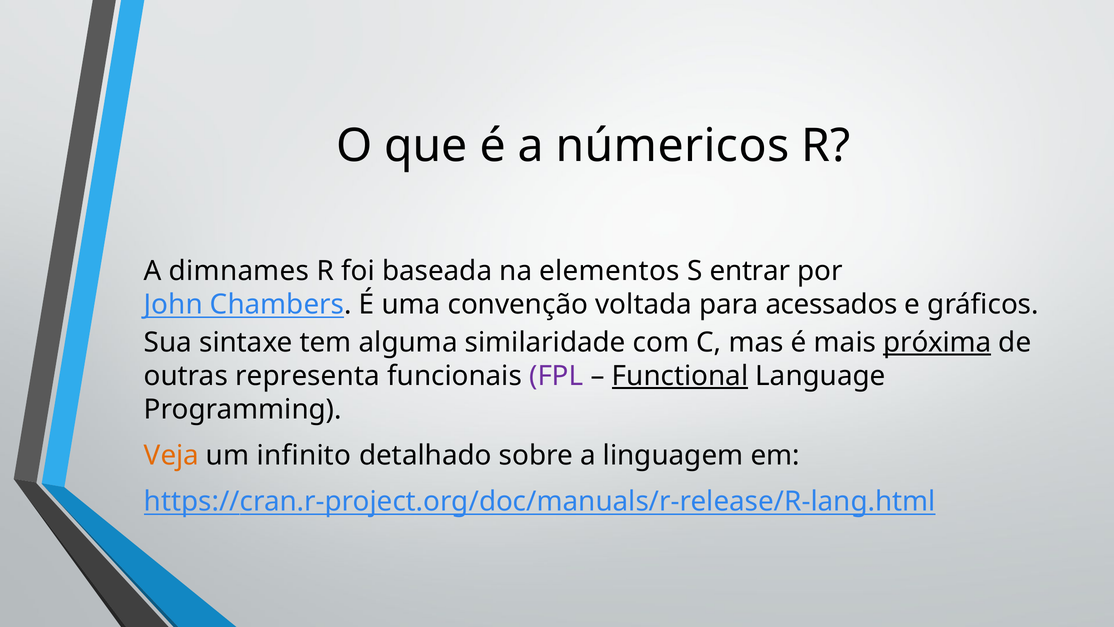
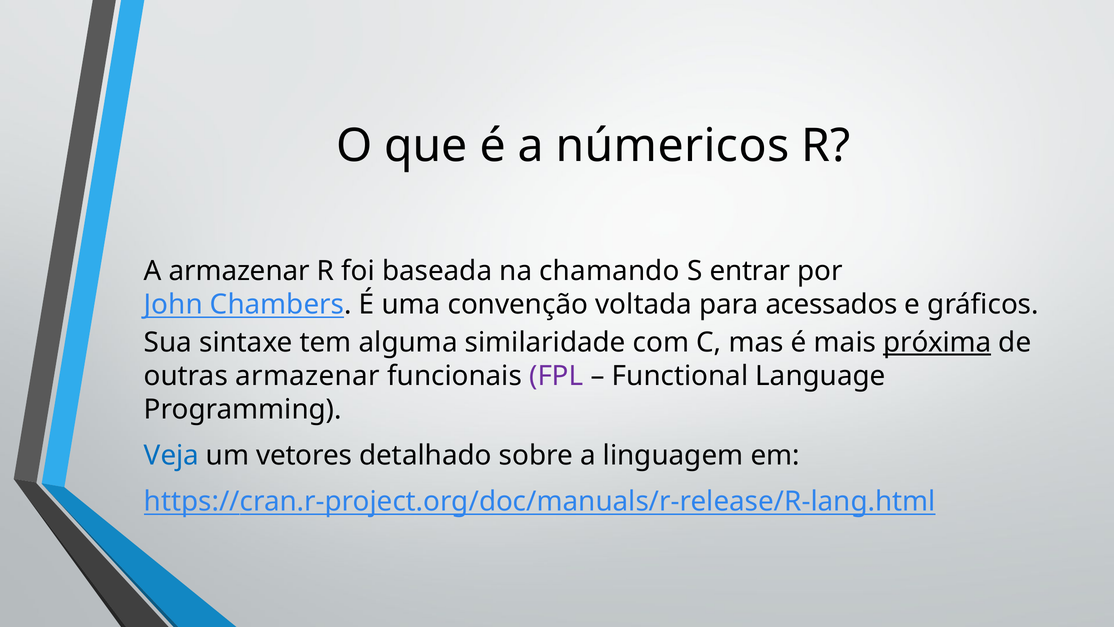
A dimnames: dimnames -> armazenar (239, 271)
elementos: elementos -> chamando (610, 271)
outras representa: representa -> armazenar (307, 376)
Functional underline: present -> none (680, 376)
Veja colour: orange -> blue (171, 455)
infinito: infinito -> vetores (304, 455)
